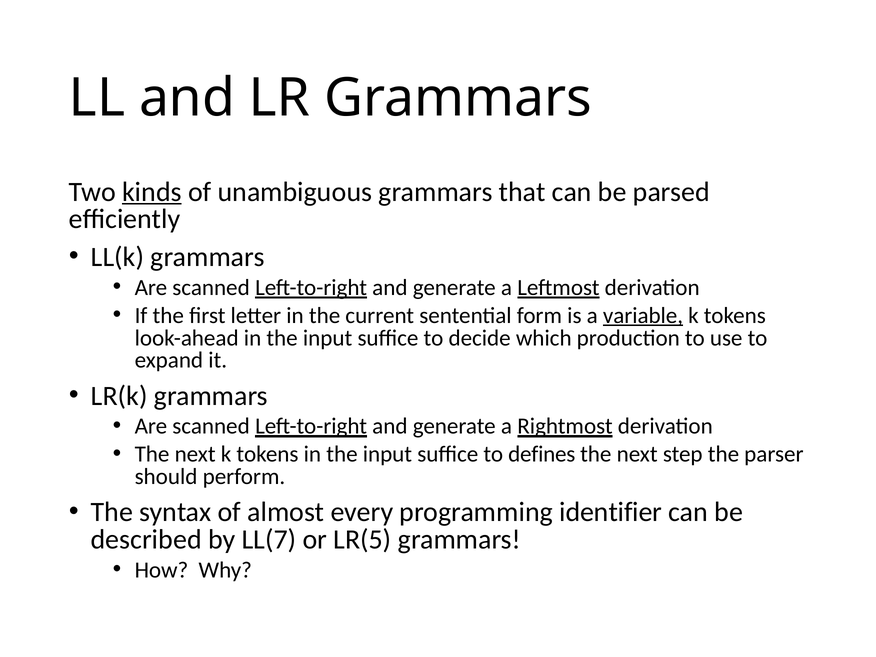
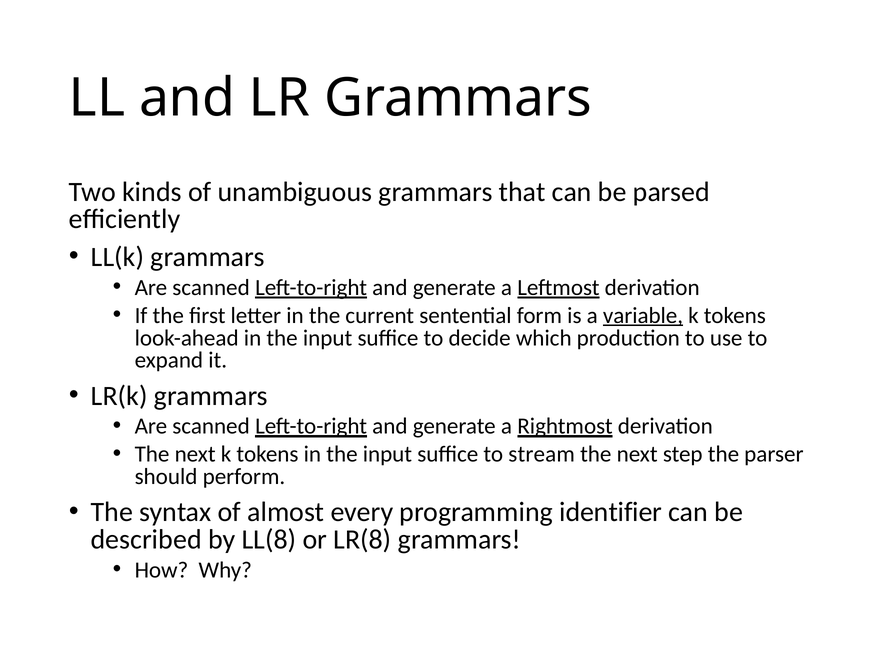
kinds underline: present -> none (152, 192)
defines: defines -> stream (542, 454)
LL(7: LL(7 -> LL(8 (269, 539)
LR(5: LR(5 -> LR(8 (362, 539)
